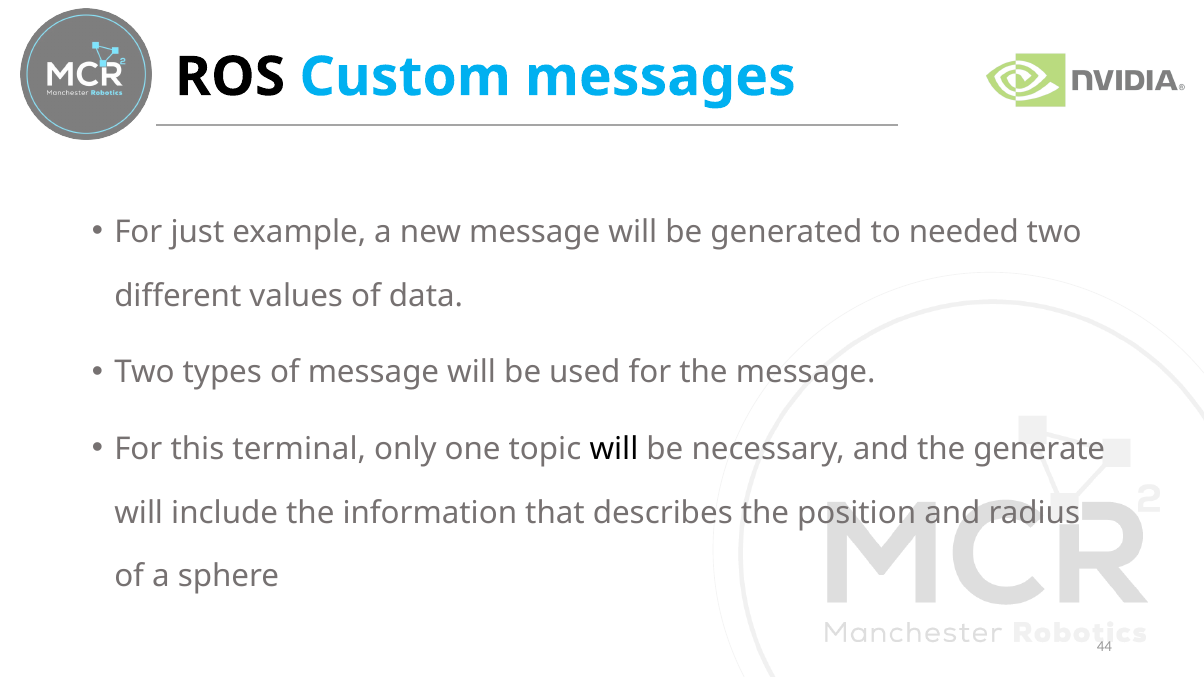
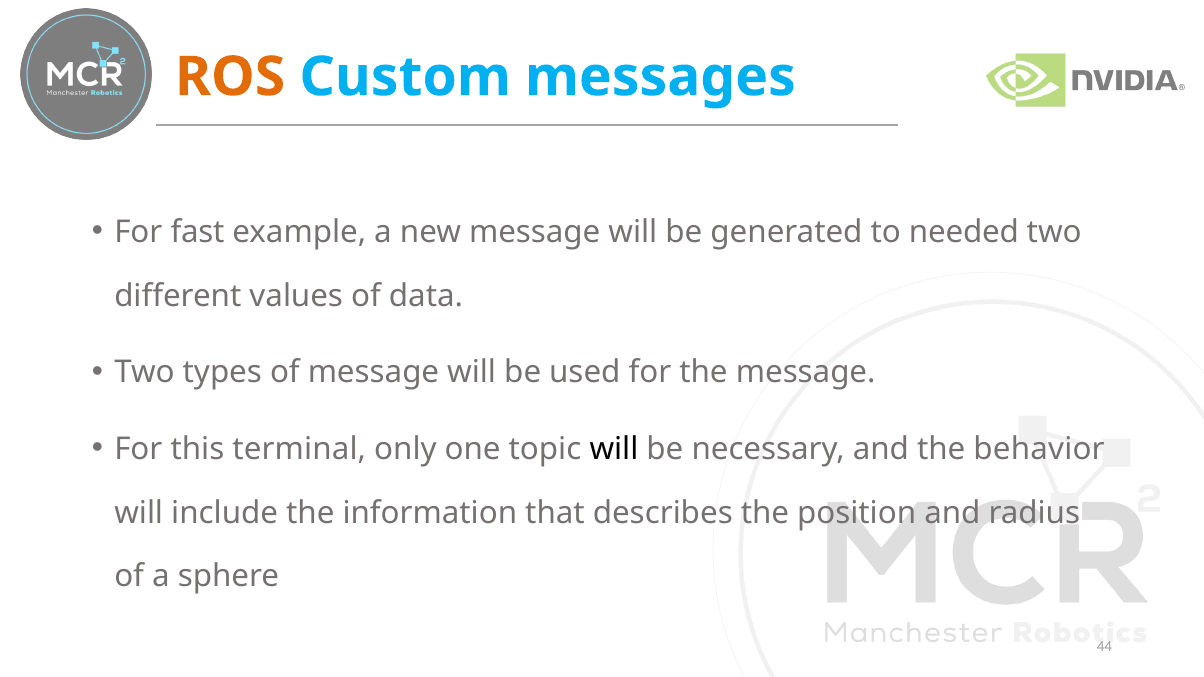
ROS colour: black -> orange (230, 77)
just: just -> fast (198, 232)
generate: generate -> behavior (1039, 449)
